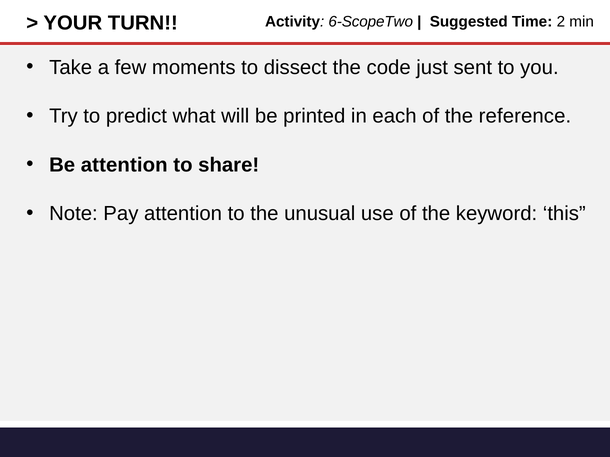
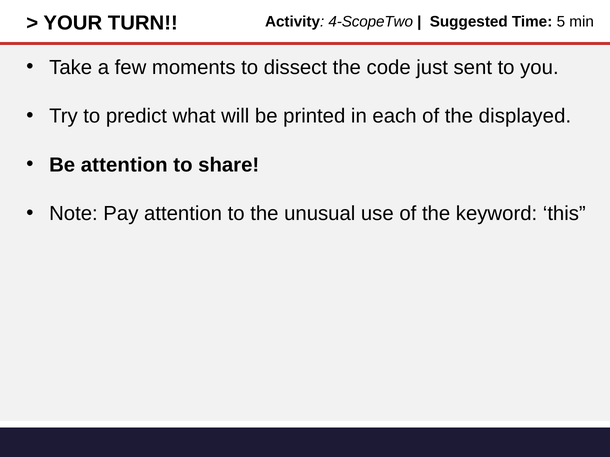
6-ScopeTwo: 6-ScopeTwo -> 4-ScopeTwo (371, 22)
2: 2 -> 5 (561, 22)
reference: reference -> displayed (525, 116)
